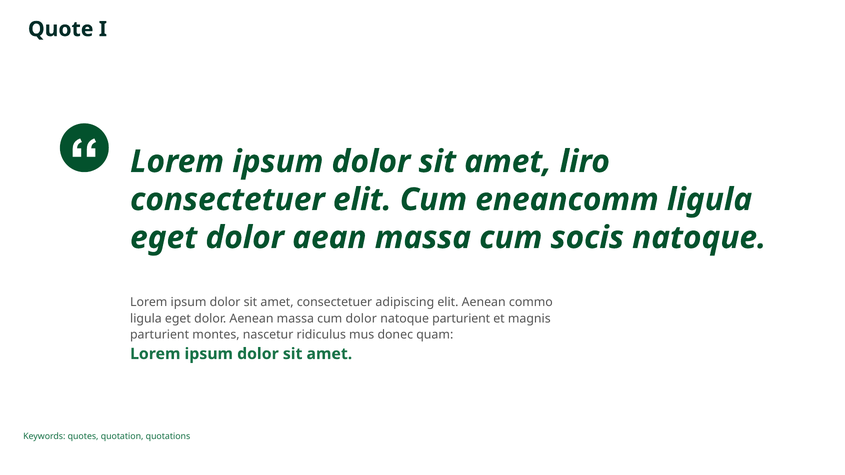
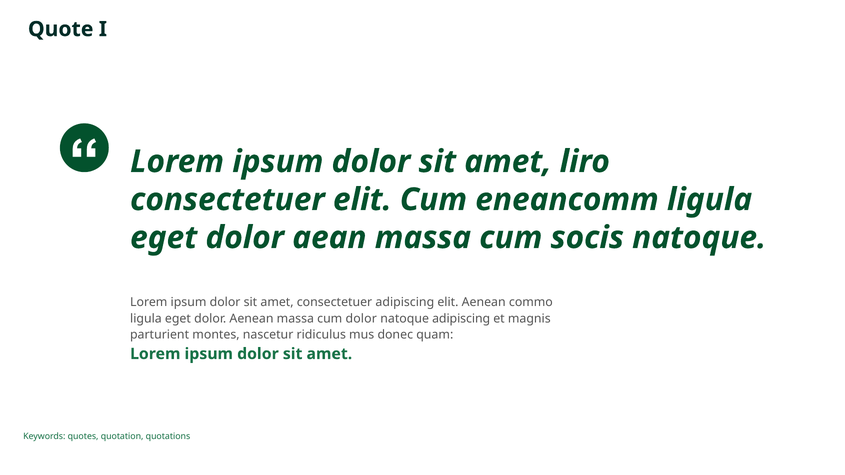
natoque parturient: parturient -> adipiscing (461, 319)
